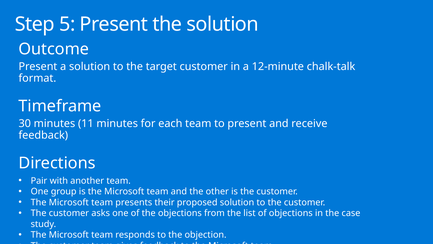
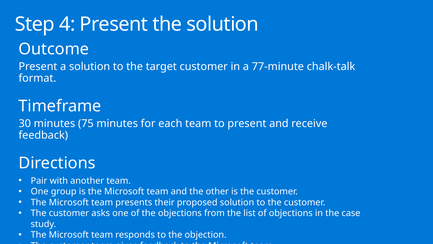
5: 5 -> 4 (67, 24)
12-minute: 12-minute -> 77-minute (278, 66)
11: 11 -> 75 (86, 123)
